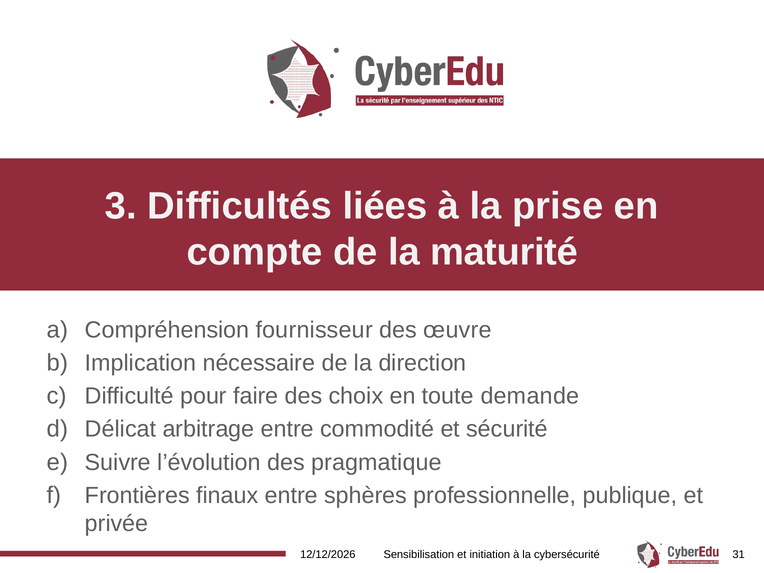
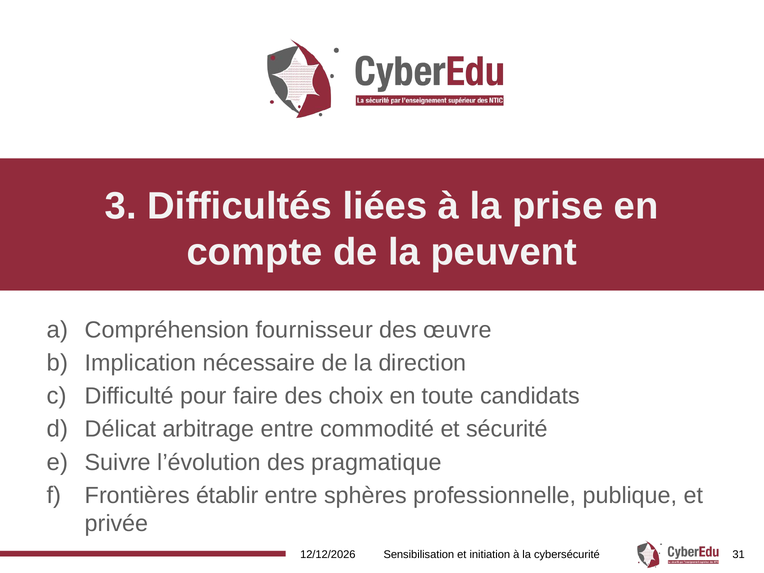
maturité: maturité -> peuvent (504, 252)
demande: demande -> candidats (530, 396)
finaux: finaux -> établir (227, 495)
